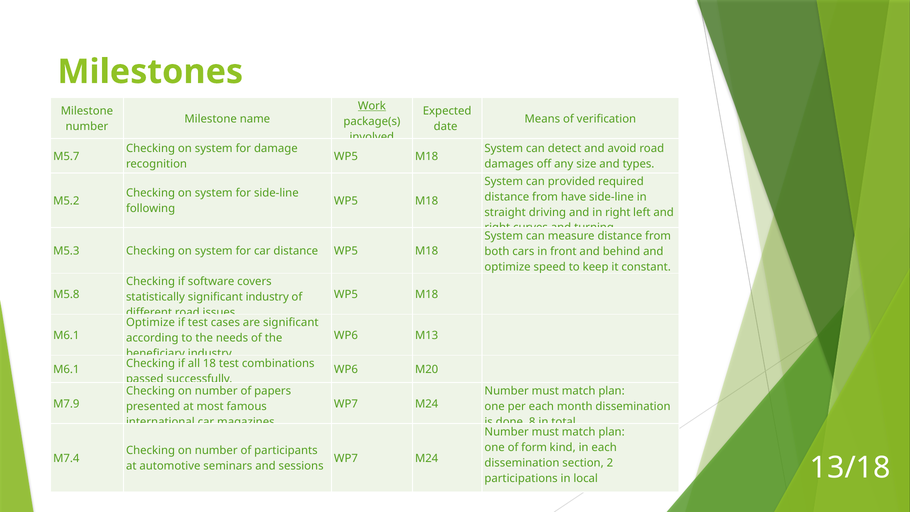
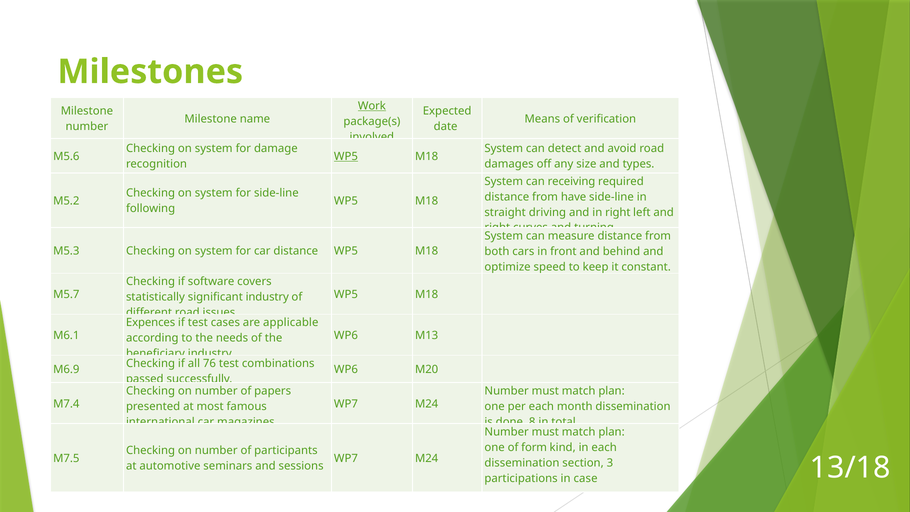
M5.7: M5.7 -> M5.6 (66, 156)
WP5 underline: none -> present (346, 156)
provided: provided -> receiving (572, 181)
M5.8: M5.8 -> M5.7 (66, 294)
Optimize: Optimize -> Expences (151, 323)
are significant: significant -> applicable (291, 323)
18: 18 -> 76 (209, 364)
M6.1: M6.1 -> M6.9 (66, 370)
M7.9: M7.9 -> M7.4 (66, 404)
M7.4: M7.4 -> M7.5 (66, 458)
2: 2 -> 3 (610, 463)
local: local -> case (586, 478)
